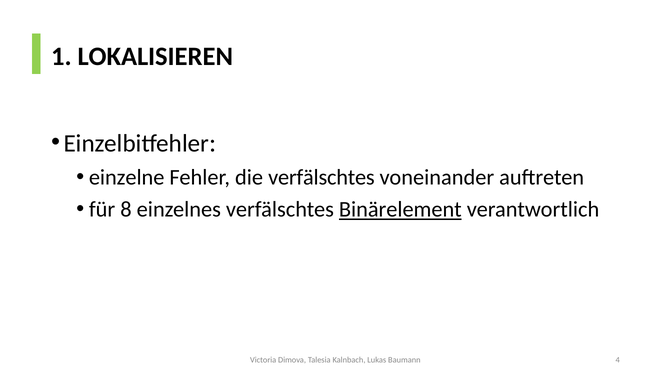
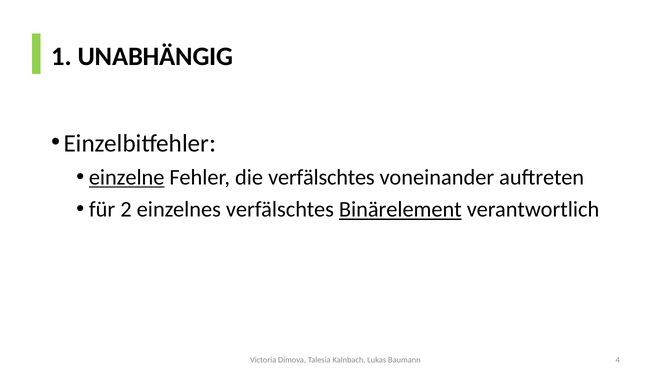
LOKALISIEREN: LOKALISIEREN -> UNABHÄNGIG (155, 56)
einzelne underline: none -> present (127, 178)
8: 8 -> 2 (126, 210)
